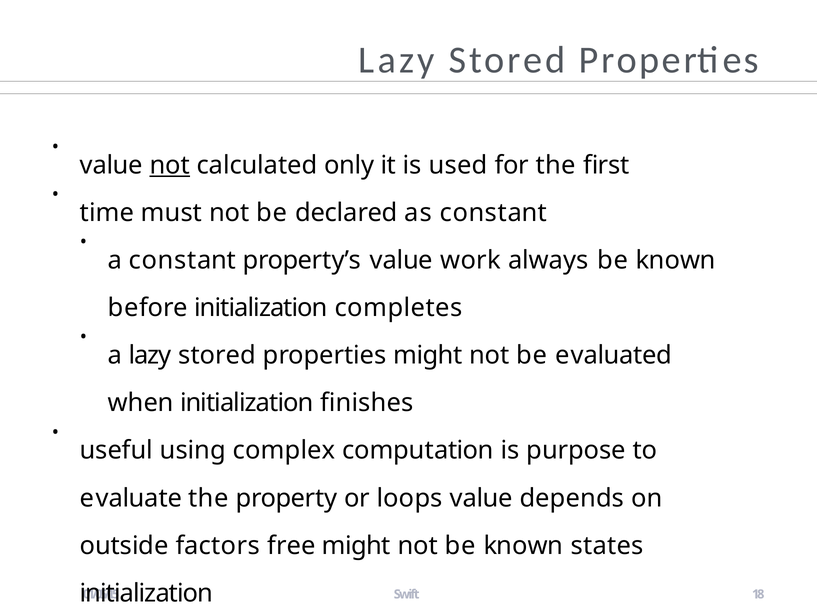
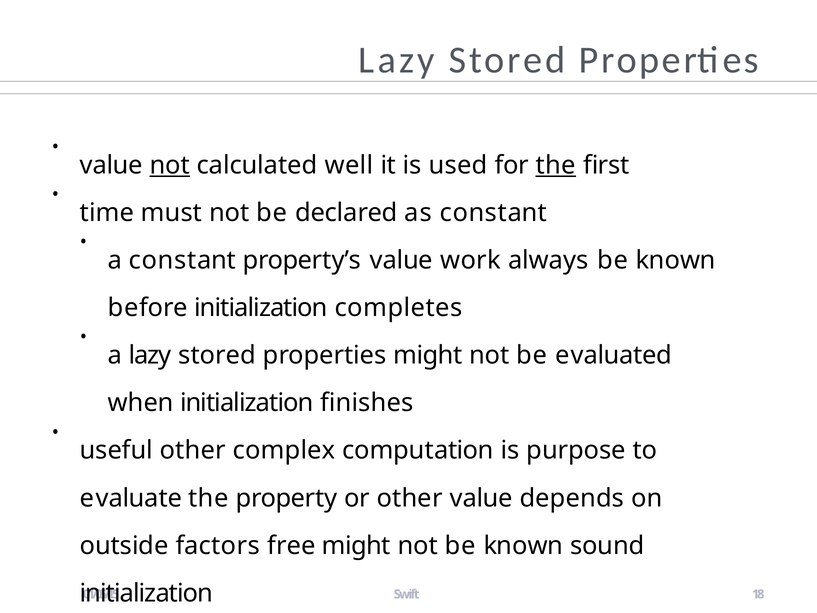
only: only -> well (349, 165)
the underline: none -> present (556, 165)
useful using: using -> other (193, 450)
or loops: loops -> other (410, 498)
states: states -> sound (607, 545)
